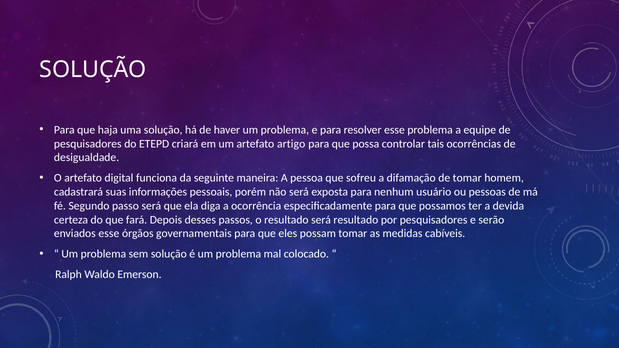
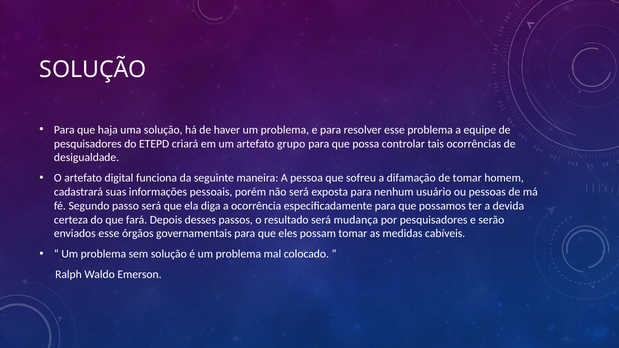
artigo: artigo -> grupo (291, 144)
será resultado: resultado -> mudança (356, 220)
